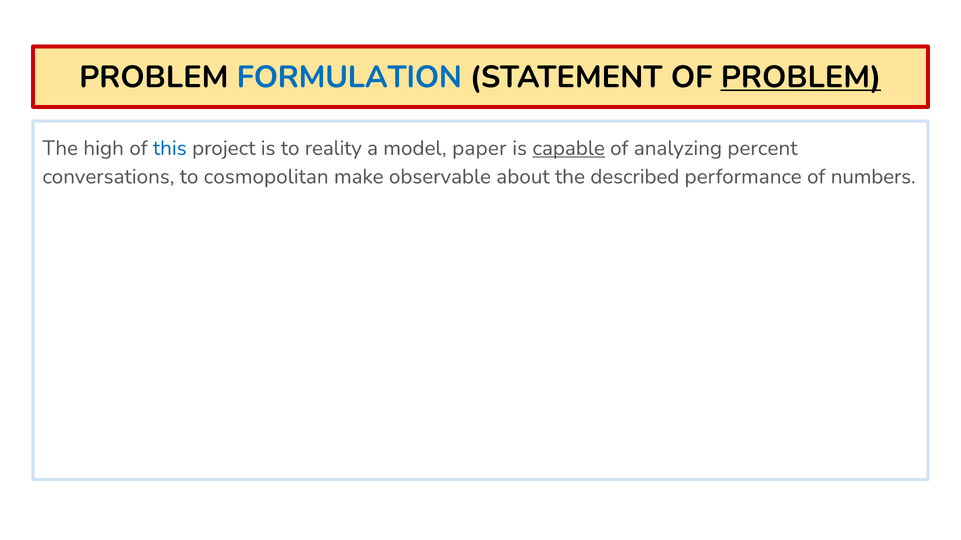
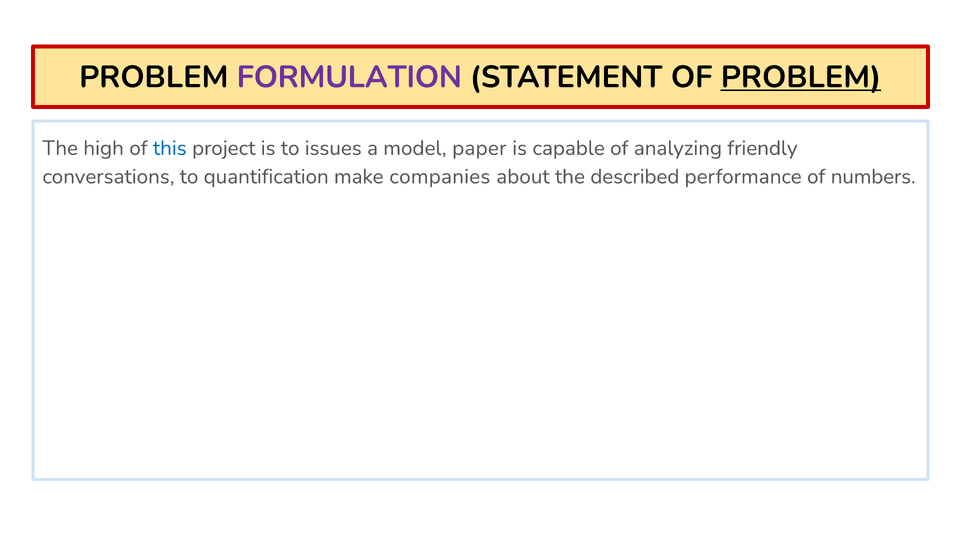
FORMULATION colour: blue -> purple (349, 77)
reality: reality -> issues (333, 148)
capable underline: present -> none (569, 148)
percent: percent -> friendly (762, 148)
cosmopolitan: cosmopolitan -> quantification (266, 177)
observable: observable -> companies (440, 177)
